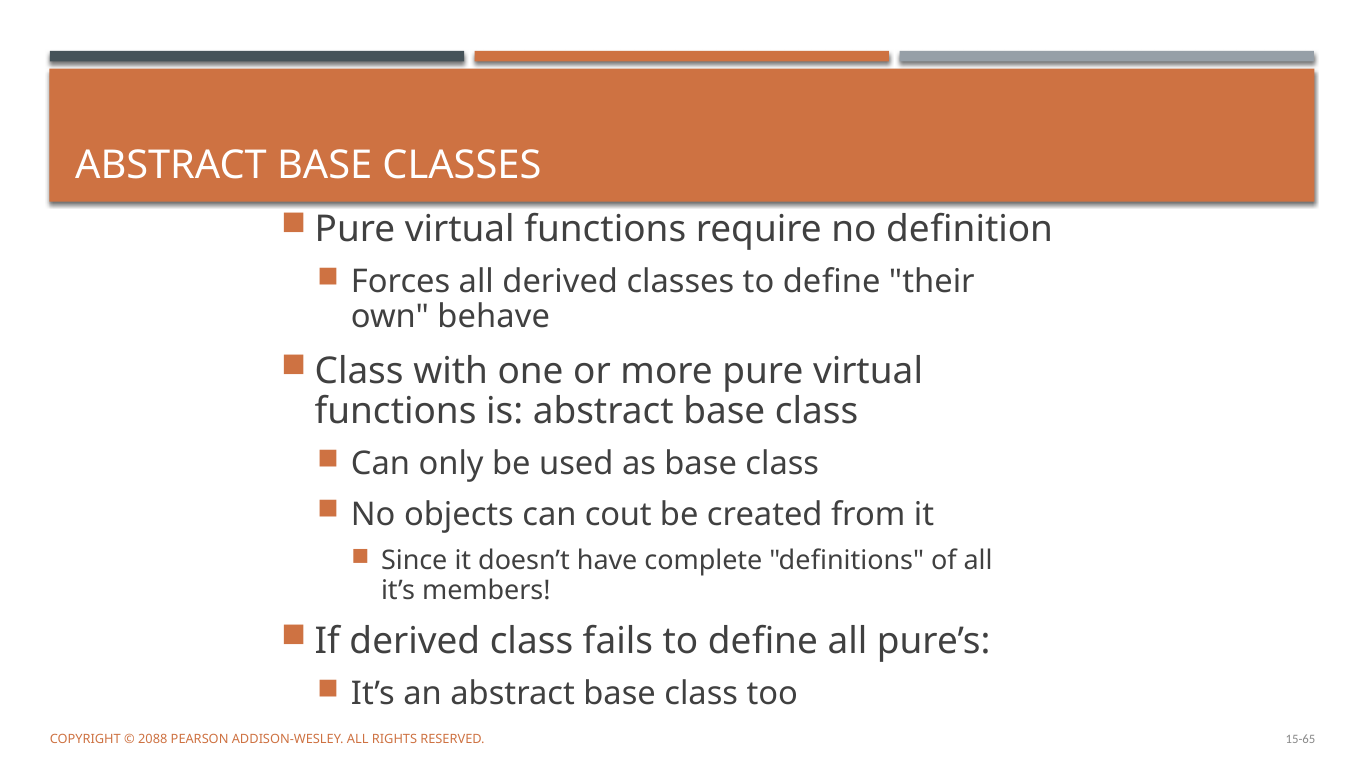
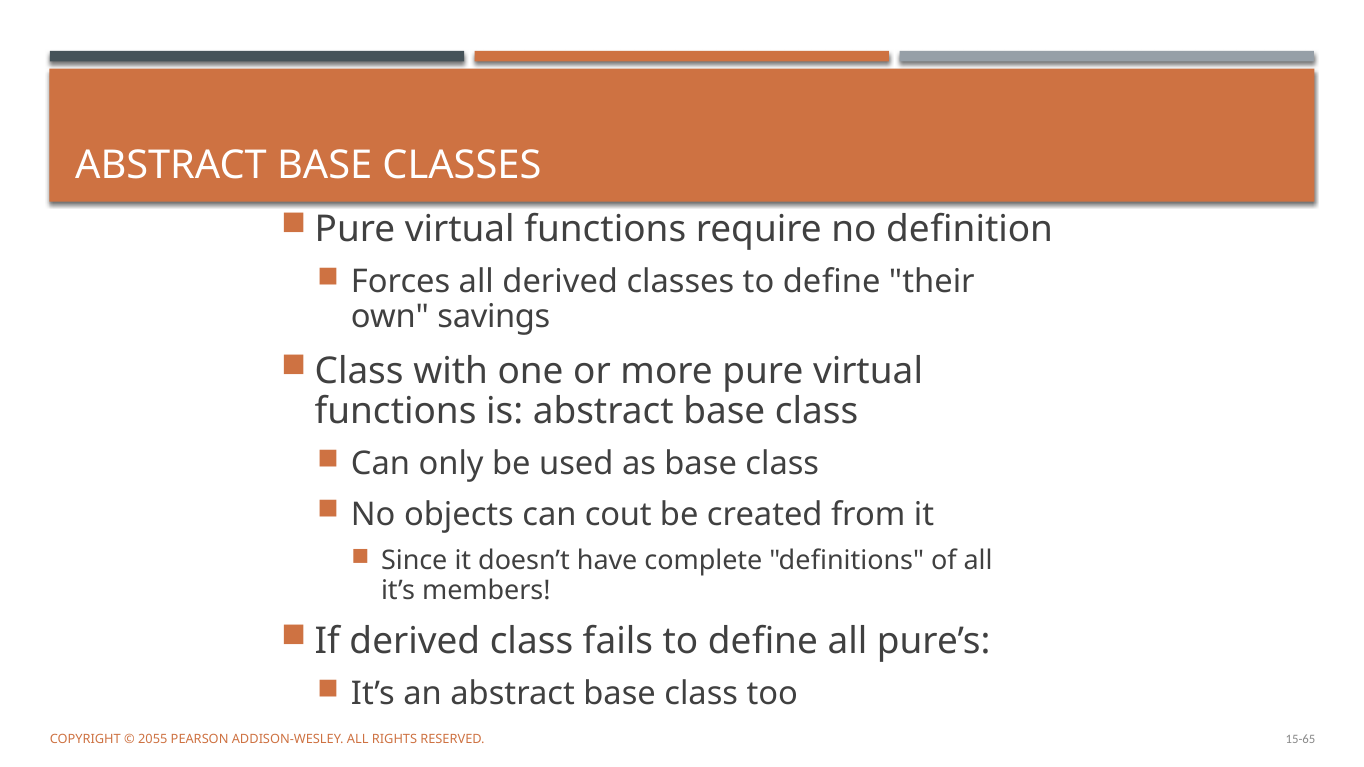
behave: behave -> savings (494, 317)
2088: 2088 -> 2055 (153, 740)
